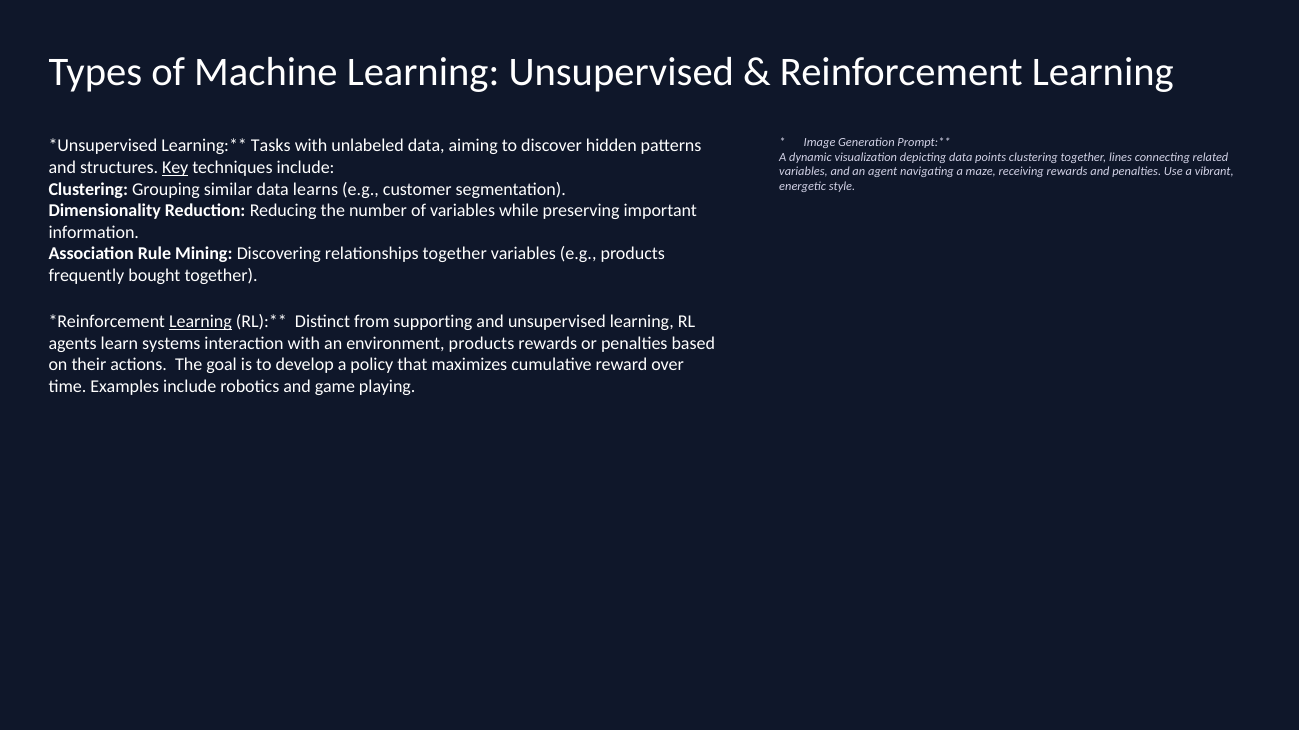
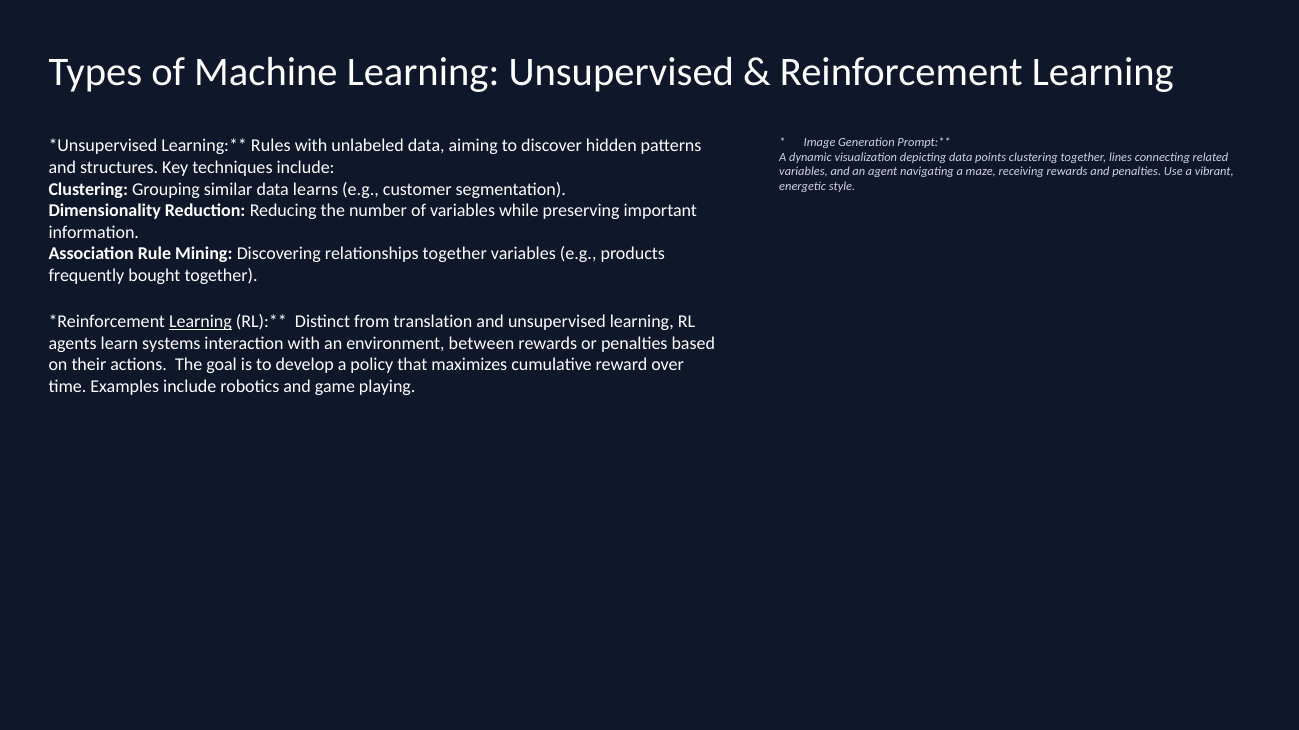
Tasks: Tasks -> Rules (271, 146)
Key underline: present -> none (175, 168)
supporting: supporting -> translation (433, 322)
environment products: products -> between (482, 343)
